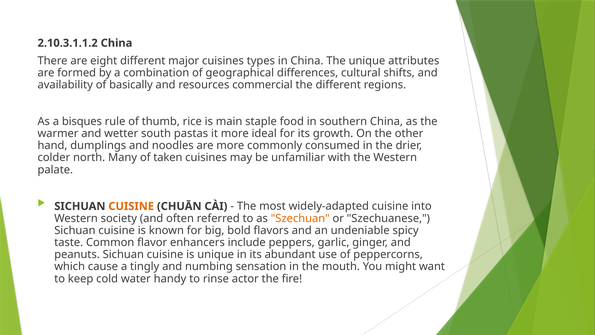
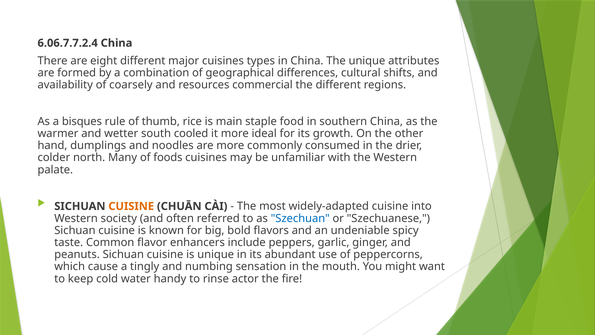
2.10.3.1.1.2: 2.10.3.1.1.2 -> 6.06.7.7.2.4 (68, 43)
basically: basically -> coarsely (131, 85)
pastas: pastas -> cooled (191, 133)
taken: taken -> foods (168, 157)
Szechuan colour: orange -> blue (300, 218)
